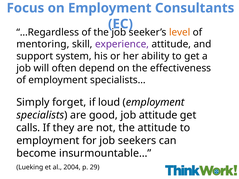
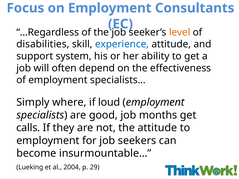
mentoring: mentoring -> disabilities (43, 44)
experience colour: purple -> blue (122, 44)
forget: forget -> where (69, 102)
job attitude: attitude -> months (158, 115)
